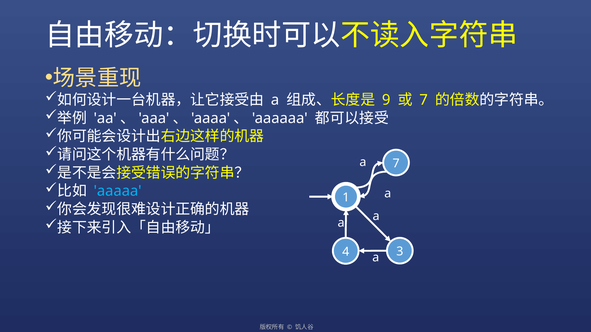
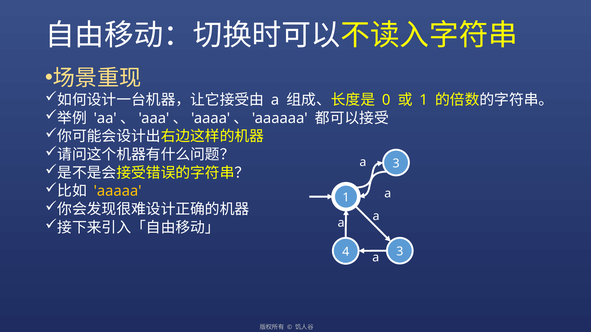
9: 9 -> 0 (386, 100)
7: 7 -> 1 (424, 100)
7: 7 -> 3 (396, 164)
aaaaa colour: light blue -> yellow (118, 191)
